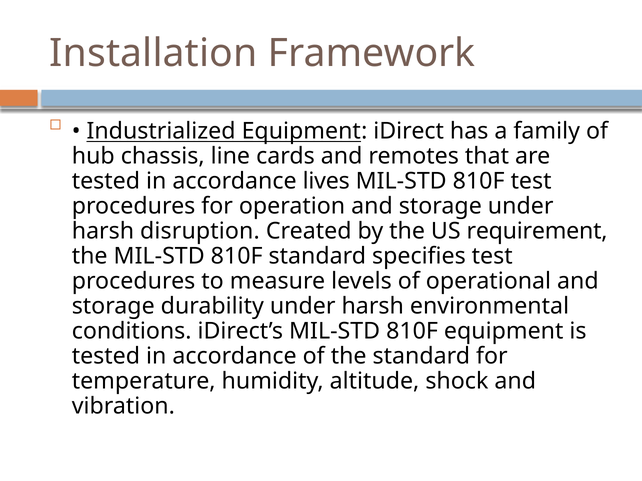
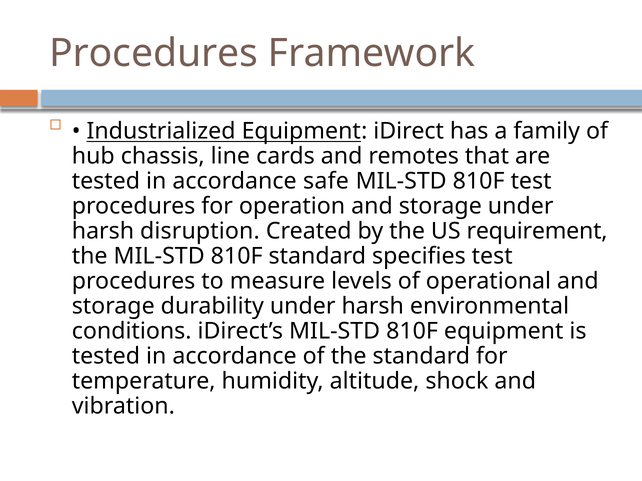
Installation: Installation -> Procedures (154, 54)
lives: lives -> safe (326, 181)
